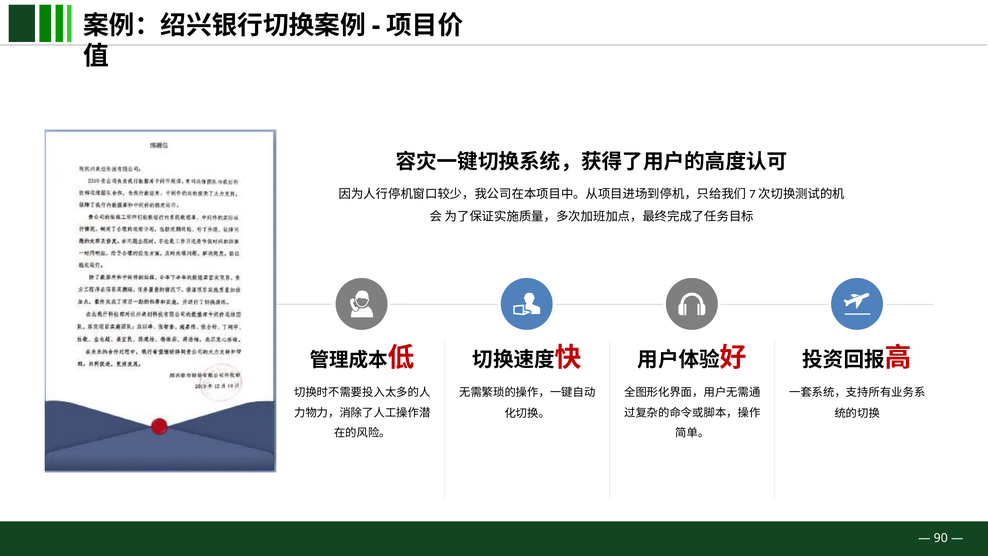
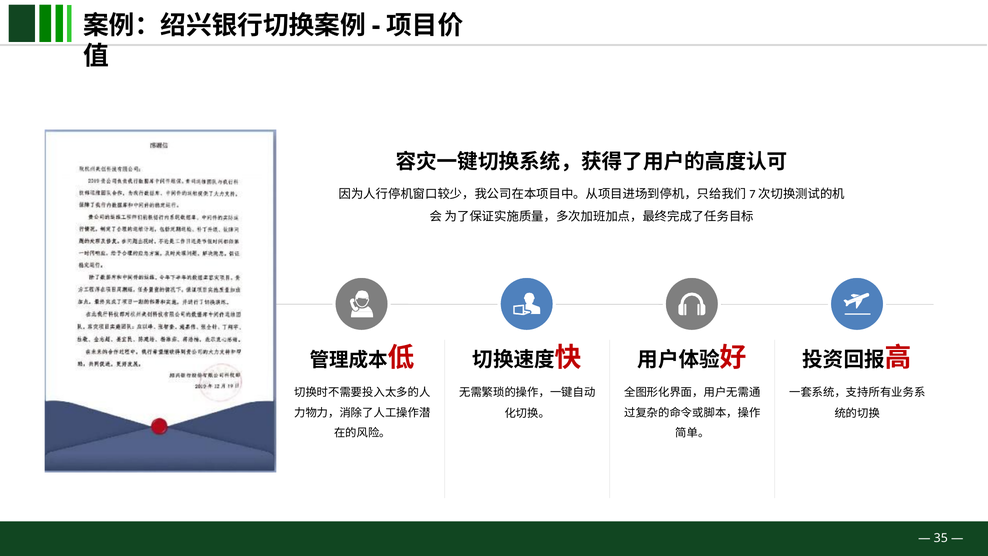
90: 90 -> 35 (941, 538)
